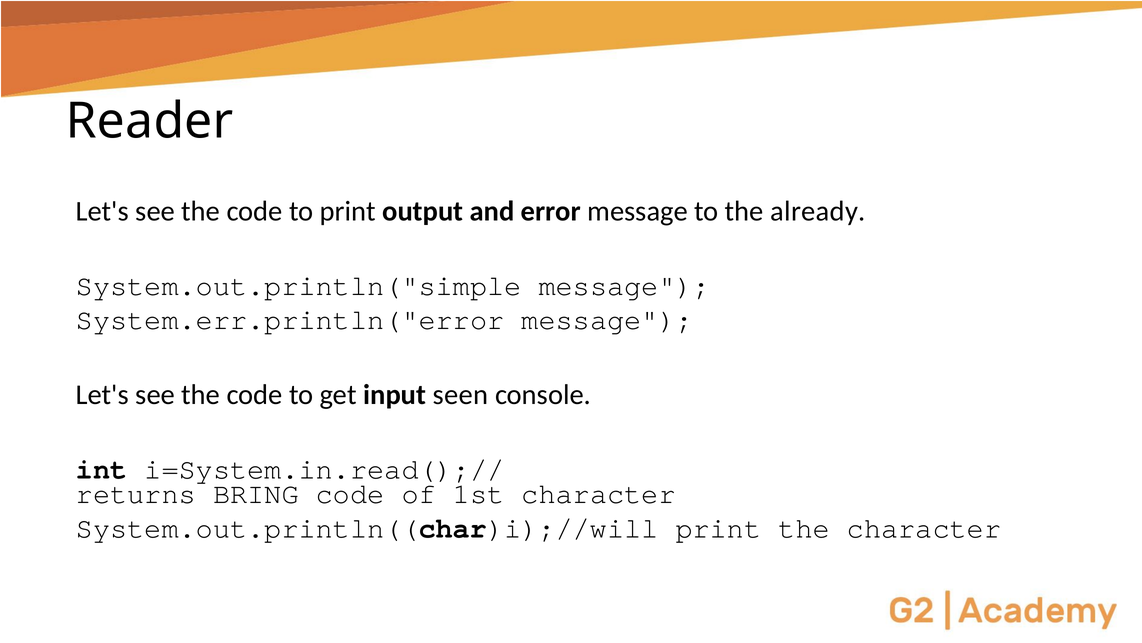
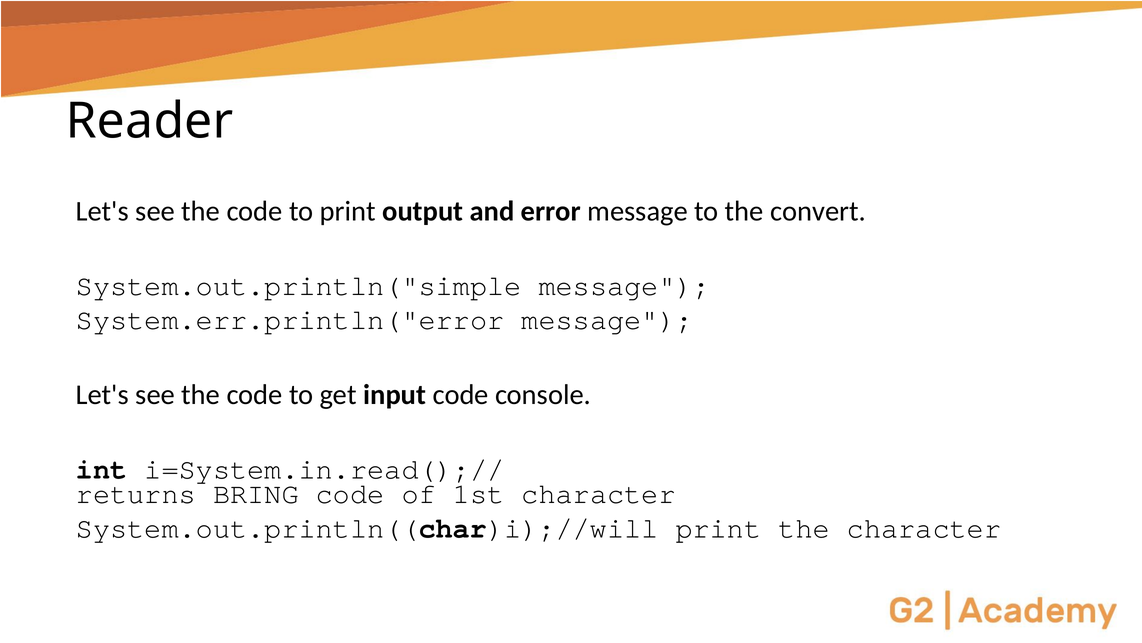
already: already -> convert (818, 211)
input seen: seen -> code (461, 394)
